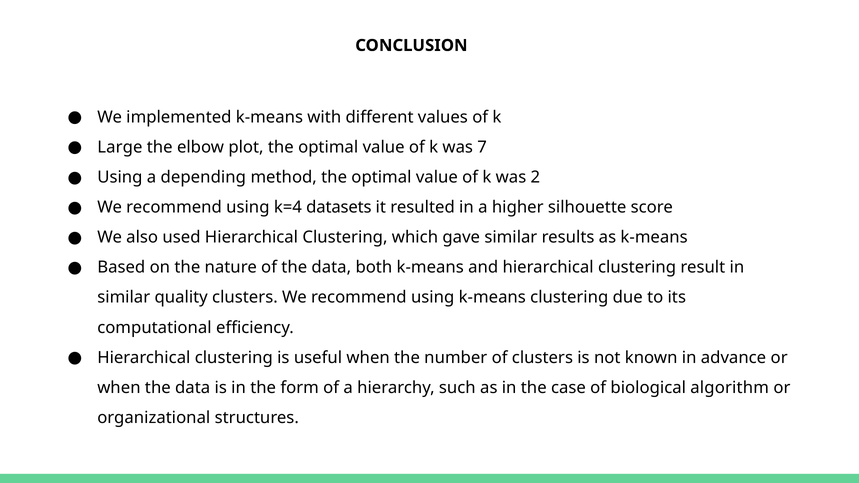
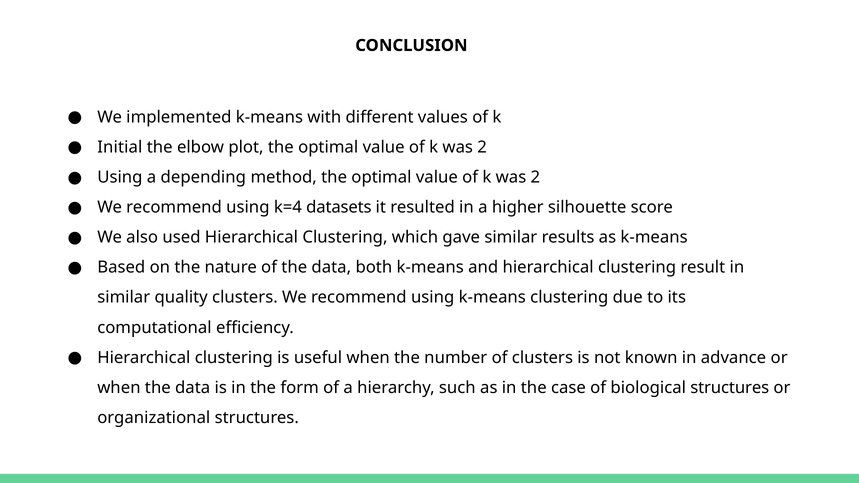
Large: Large -> Initial (120, 147)
7: 7 -> 2 (482, 147)
biological algorithm: algorithm -> structures (730, 388)
